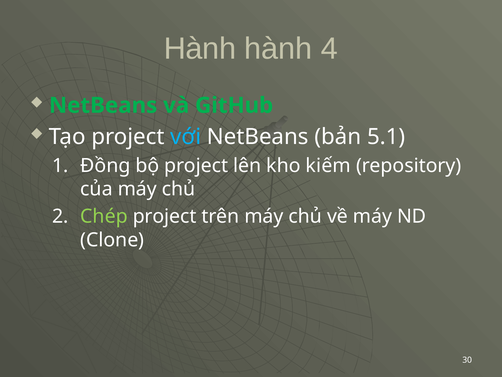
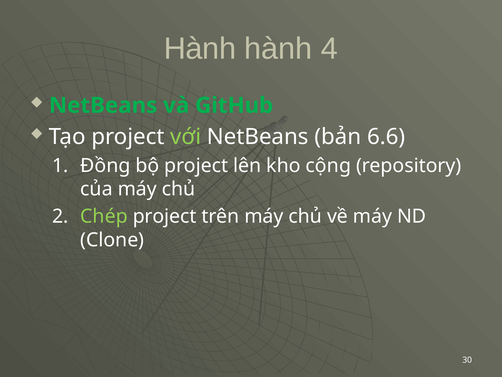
với colour: light blue -> light green (186, 137)
5.1: 5.1 -> 6.6 (386, 137)
kiếm: kiếm -> cộng (328, 165)
